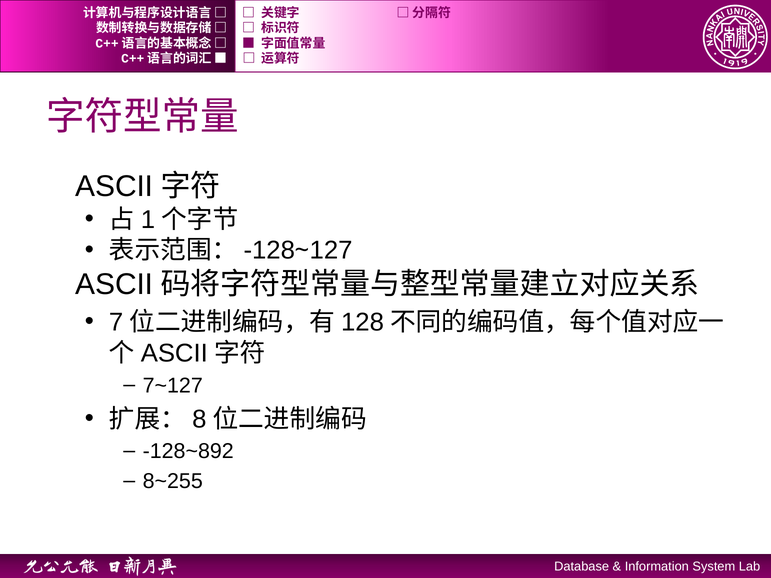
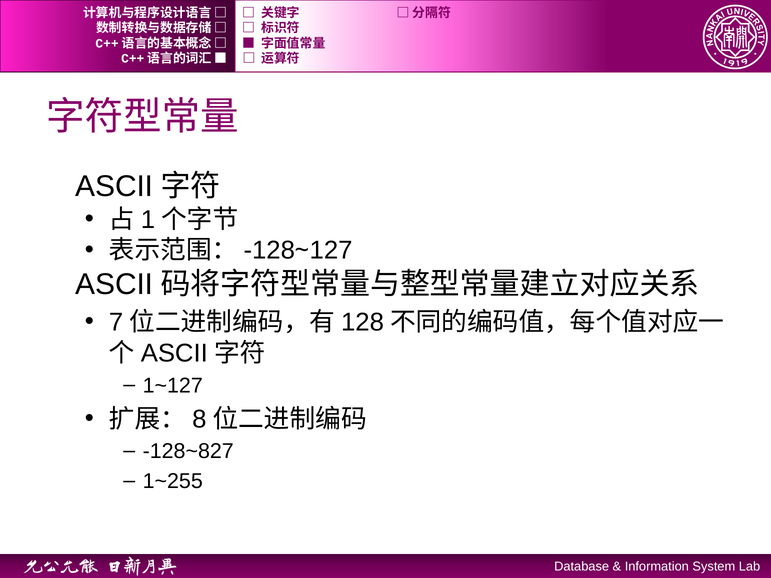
7~127: 7~127 -> 1~127 (173, 386)
-128~892: -128~892 -> -128~827 (188, 452)
8~255: 8~255 -> 1~255 (173, 482)
